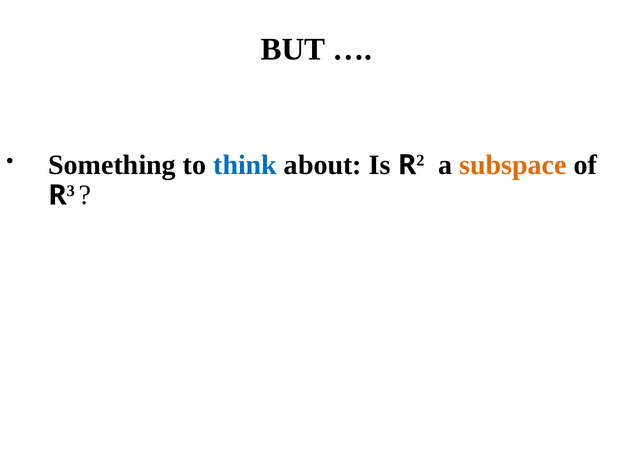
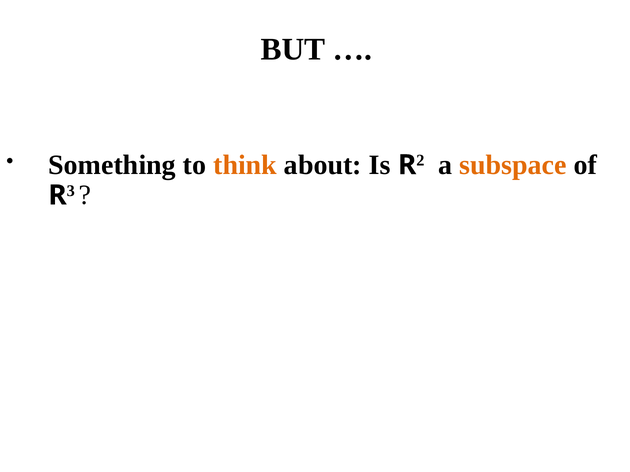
think colour: blue -> orange (245, 165)
